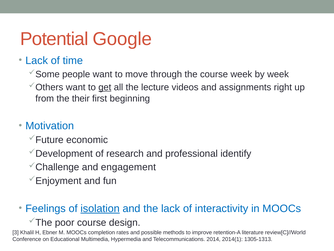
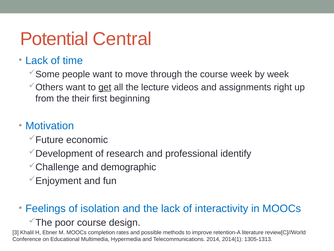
Google: Google -> Central (122, 39)
engagement: engagement -> demographic (129, 167)
isolation underline: present -> none (100, 208)
